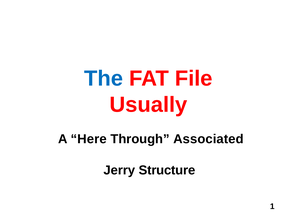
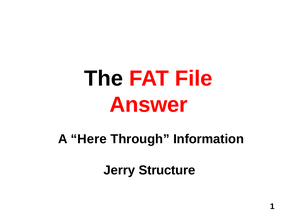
The colour: blue -> black (104, 78)
Usually: Usually -> Answer (149, 105)
Associated: Associated -> Information (209, 139)
